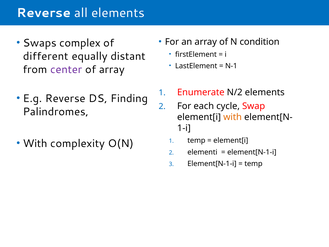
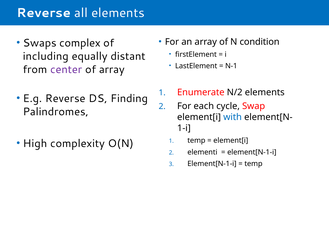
different: different -> including (46, 56)
with colour: orange -> blue (233, 117)
With: With -> High (35, 143)
